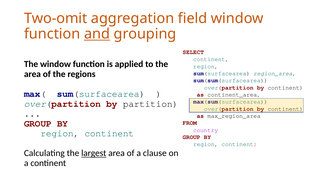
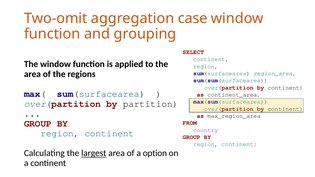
field: field -> case (193, 18)
and underline: present -> none (97, 34)
clause: clause -> option (155, 153)
